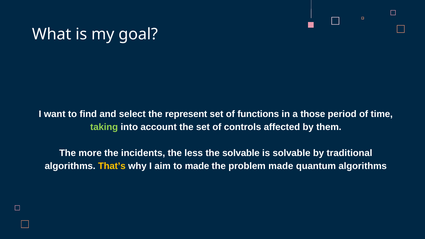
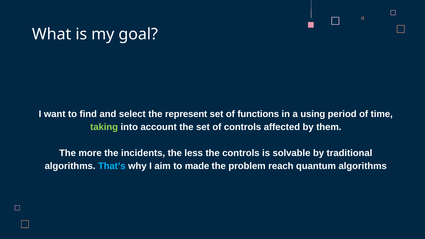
those: those -> using (313, 114)
the solvable: solvable -> controls (241, 153)
That’s colour: yellow -> light blue (112, 166)
problem made: made -> reach (281, 166)
